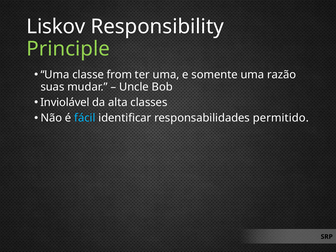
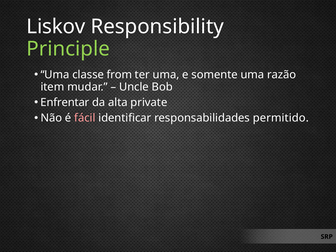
suas: suas -> item (52, 87)
Inviolável: Inviolável -> Enfrentar (65, 102)
classes: classes -> private (149, 102)
fácil colour: light blue -> pink (85, 118)
